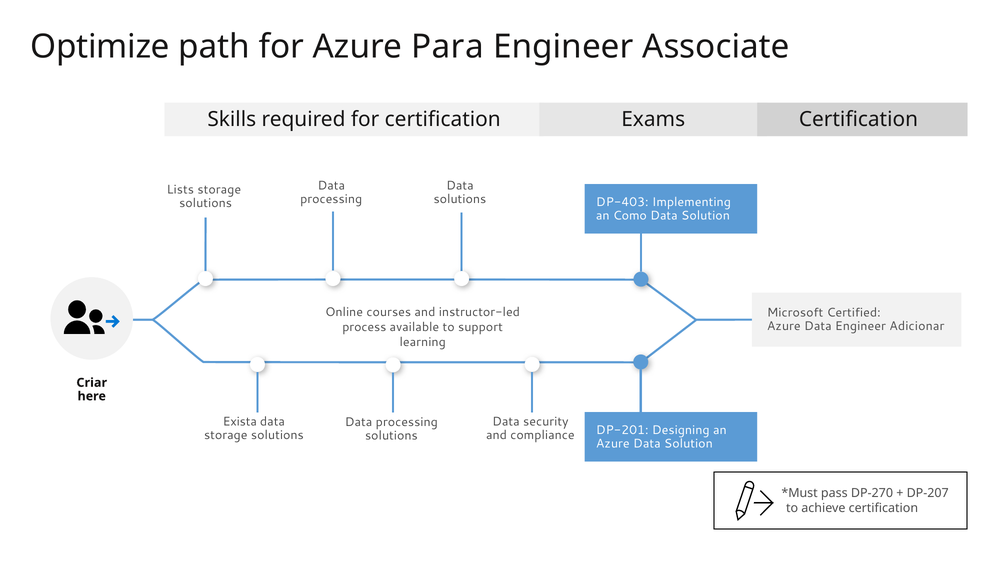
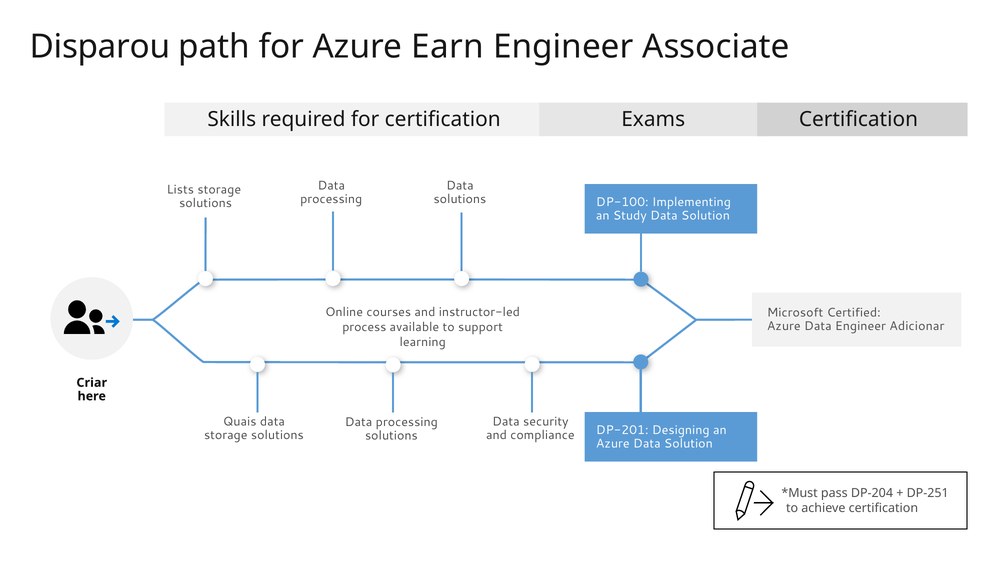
Optimize: Optimize -> Disparou (100, 47)
Para: Para -> Earn (448, 47)
DP-403: DP-403 -> DP-100 (622, 202)
Como: Como -> Study (630, 215)
Exista: Exista -> Quais (240, 421)
DP-270: DP-270 -> DP-204 (872, 493)
DP-207: DP-207 -> DP-251 (928, 493)
